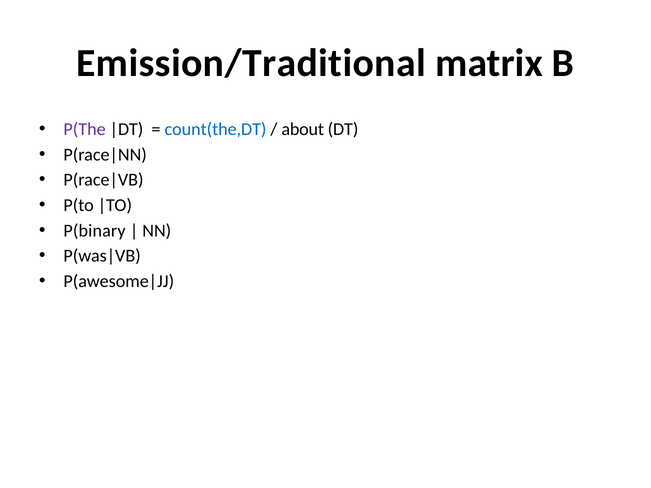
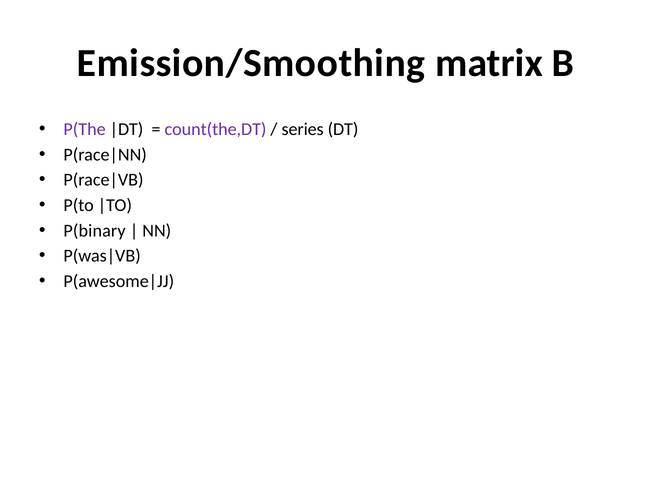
Emission/Traditional: Emission/Traditional -> Emission/Smoothing (251, 63)
count(the,DT colour: blue -> purple (216, 129)
about: about -> series (303, 129)
